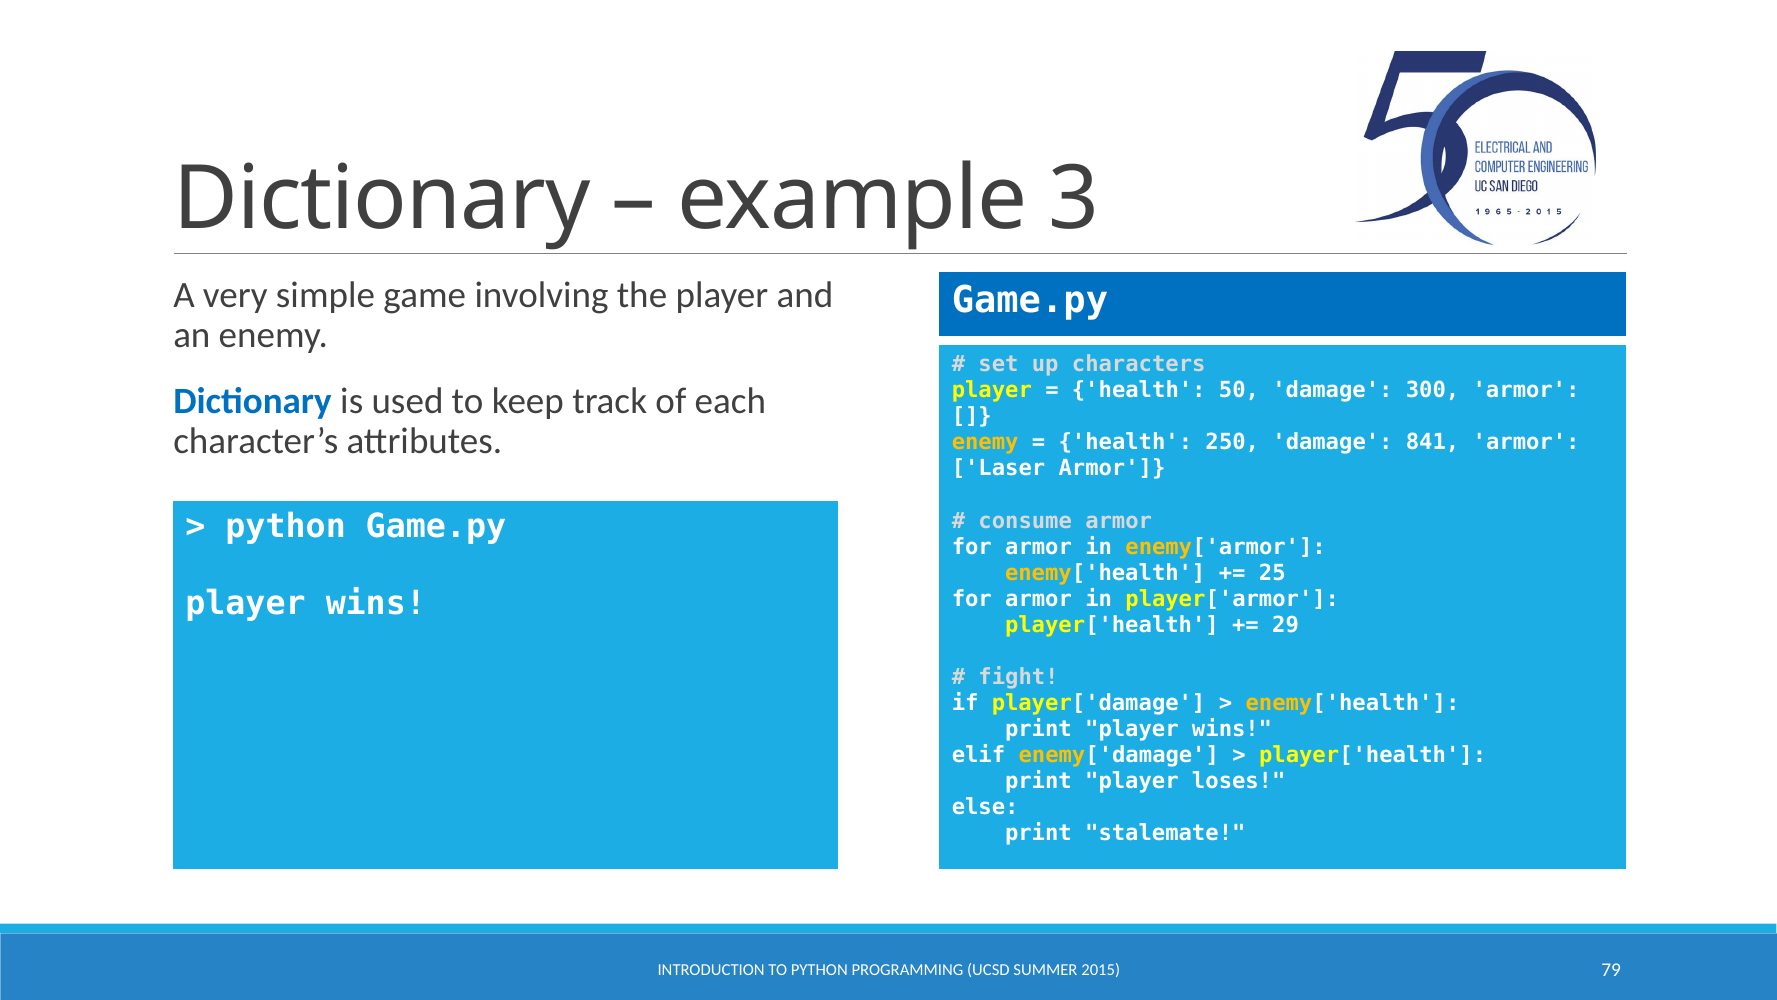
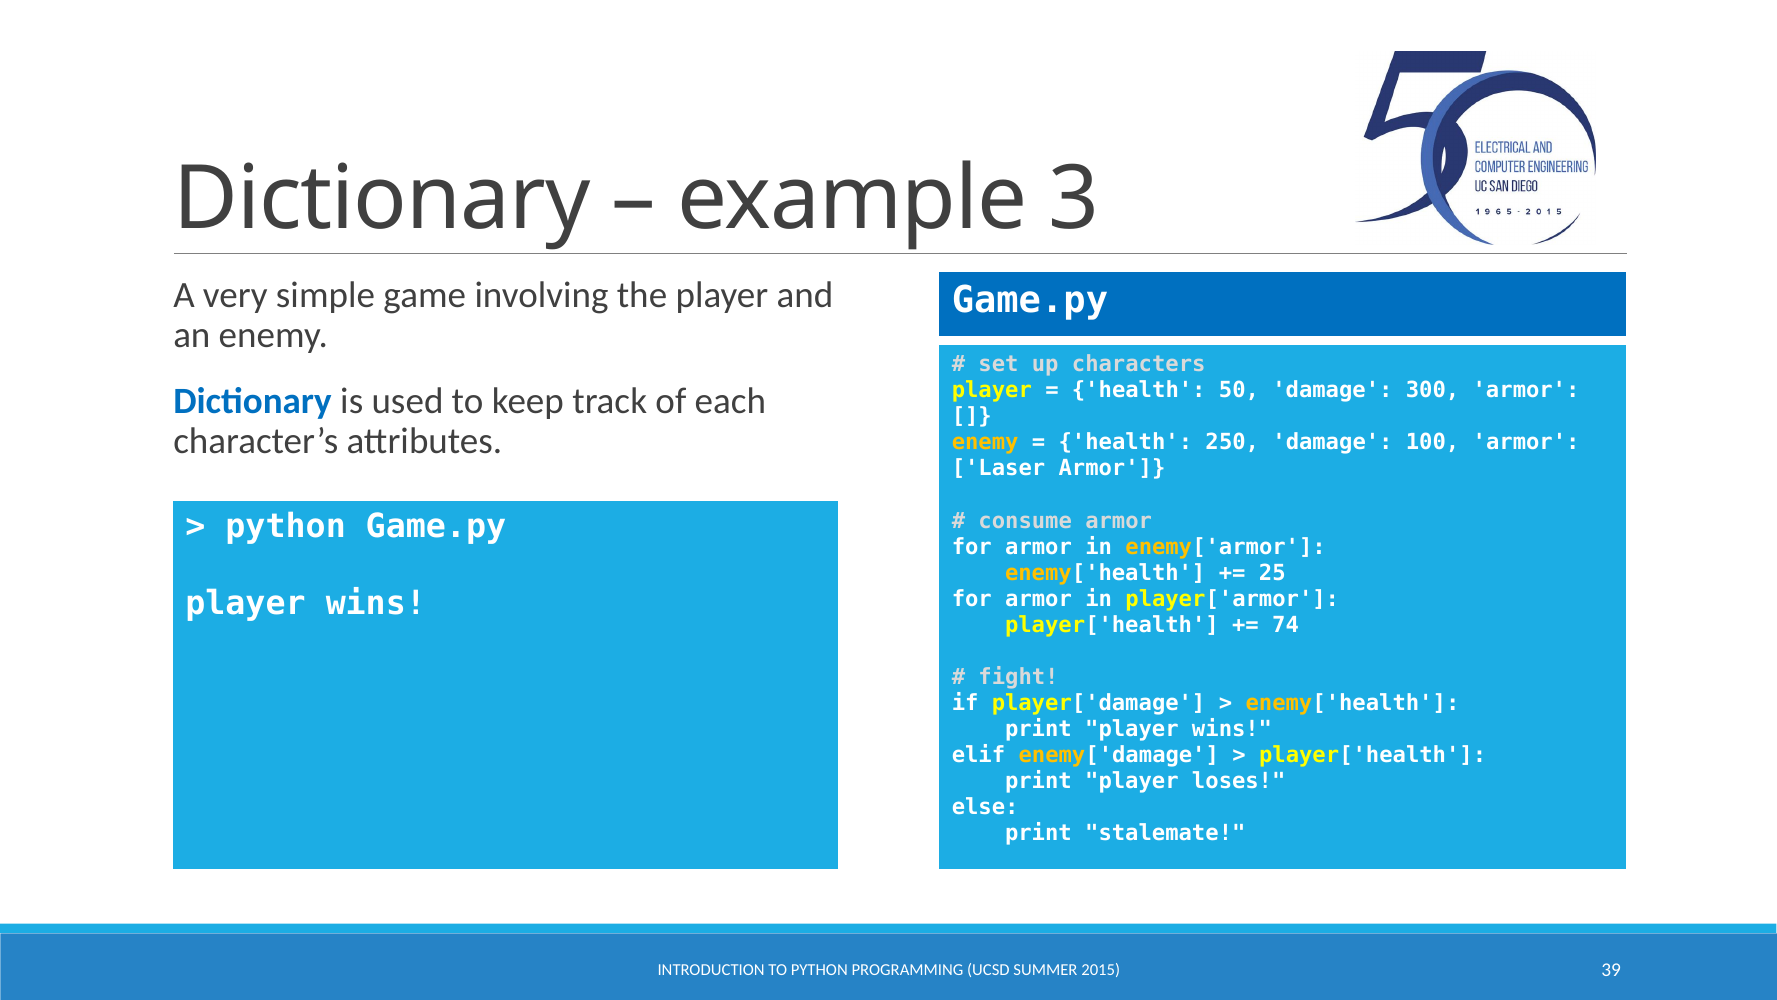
841: 841 -> 100 (1433, 442)
29: 29 -> 74 (1285, 625)
79: 79 -> 39 (1611, 969)
